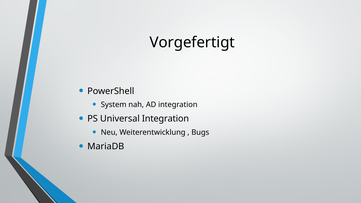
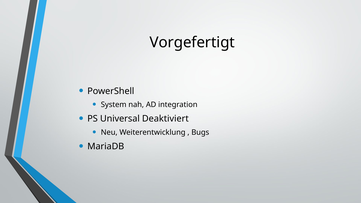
Universal Integration: Integration -> Deaktiviert (165, 119)
